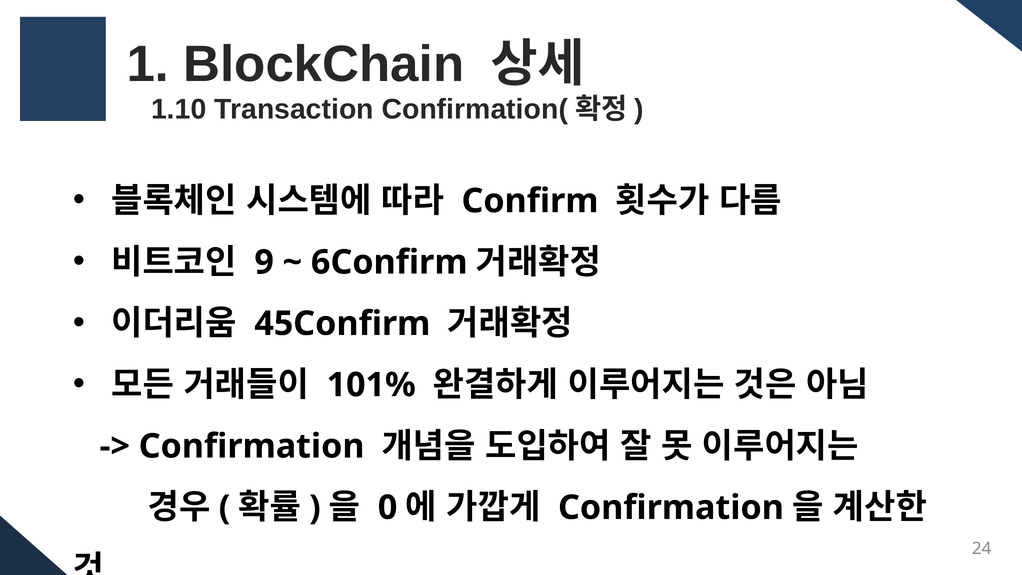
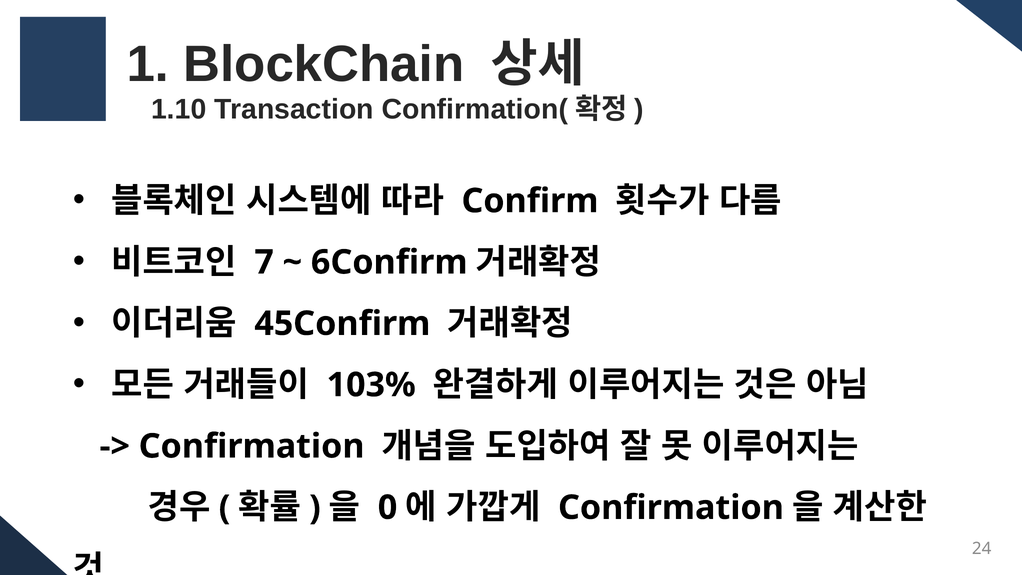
9: 9 -> 7 (264, 262)
101%: 101% -> 103% (371, 385)
